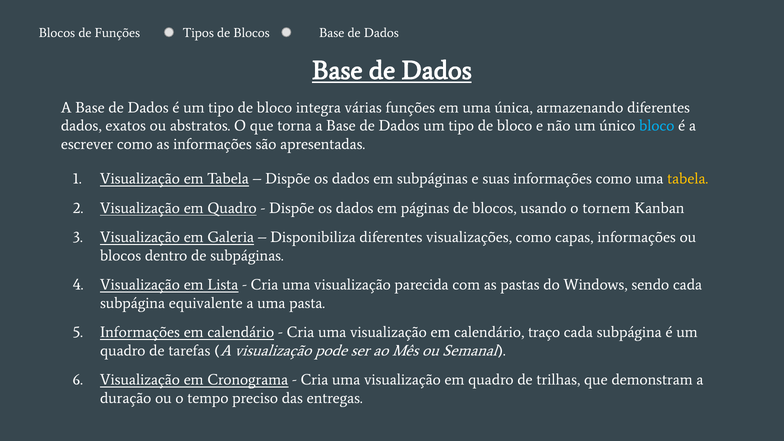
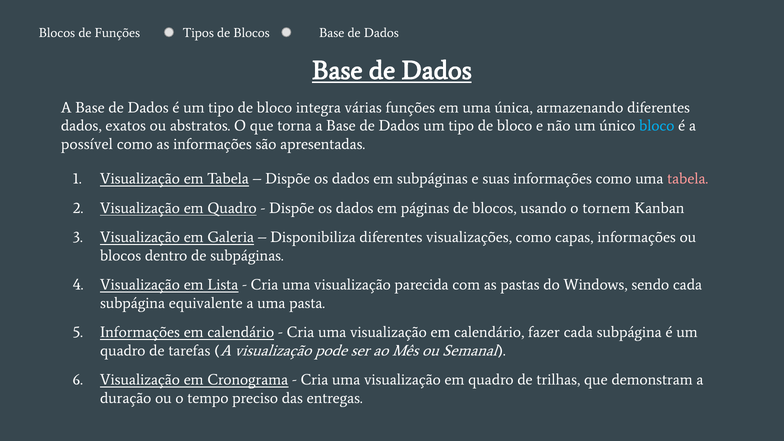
escrever: escrever -> possível (87, 144)
tabela colour: yellow -> pink (688, 179)
traço: traço -> fazer (544, 332)
